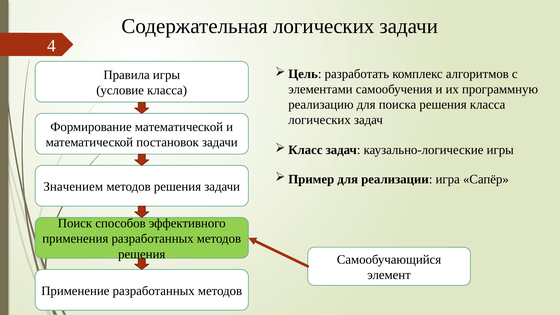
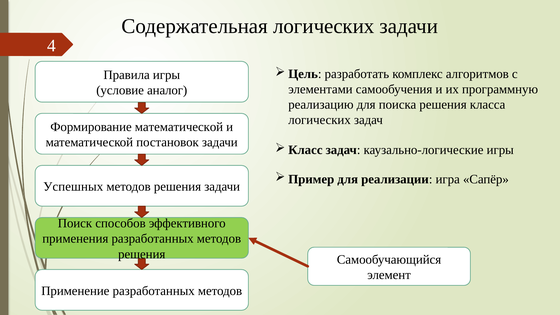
условие класса: класса -> аналог (167, 90)
Значением: Значением -> Успешных (73, 187)
